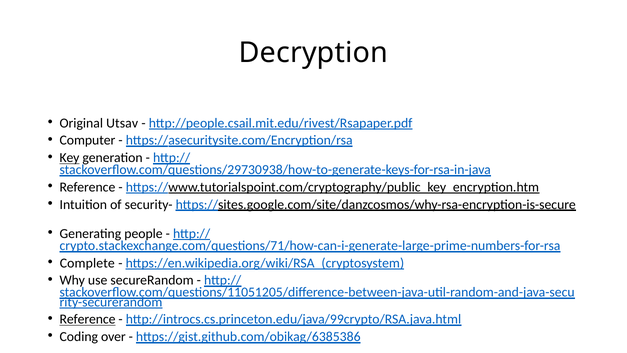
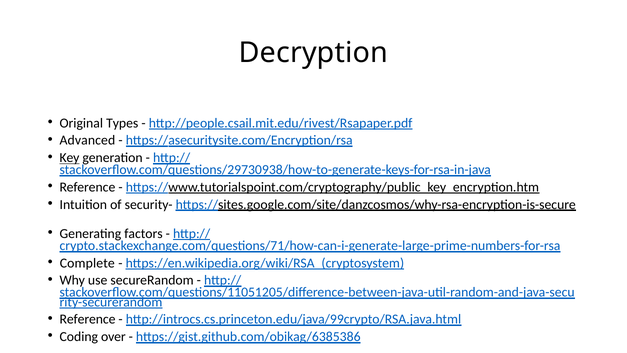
Utsav: Utsav -> Types (122, 123)
Computer: Computer -> Advanced (87, 140)
people: people -> factors (143, 233)
Reference underline: present -> none (88, 319)
